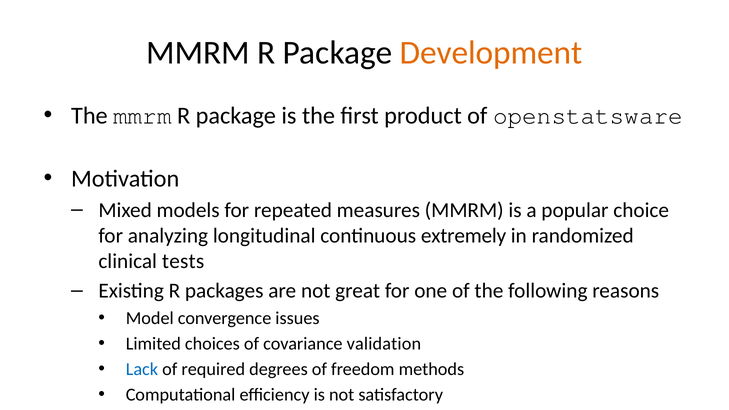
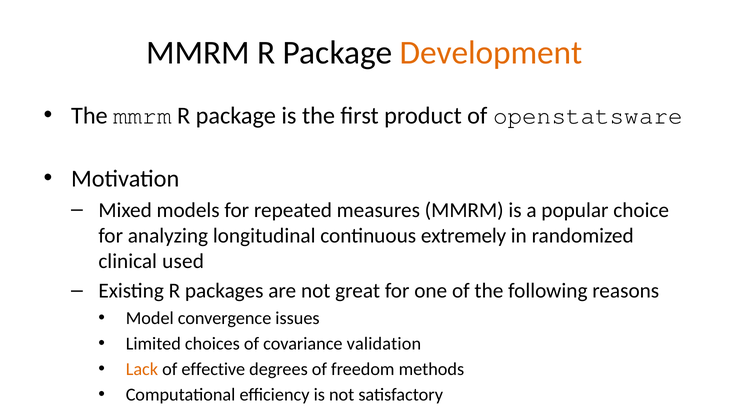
tests: tests -> used (183, 261)
Lack colour: blue -> orange (142, 369)
required: required -> effective (213, 369)
